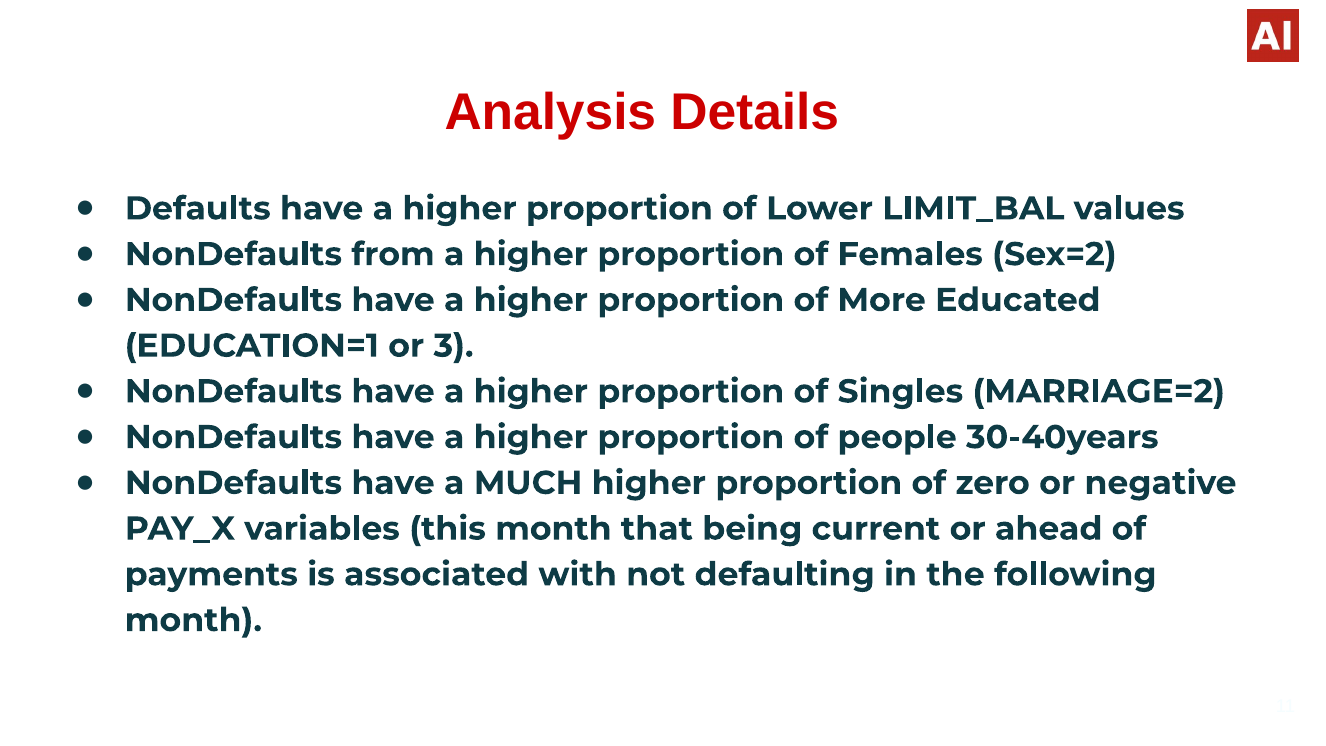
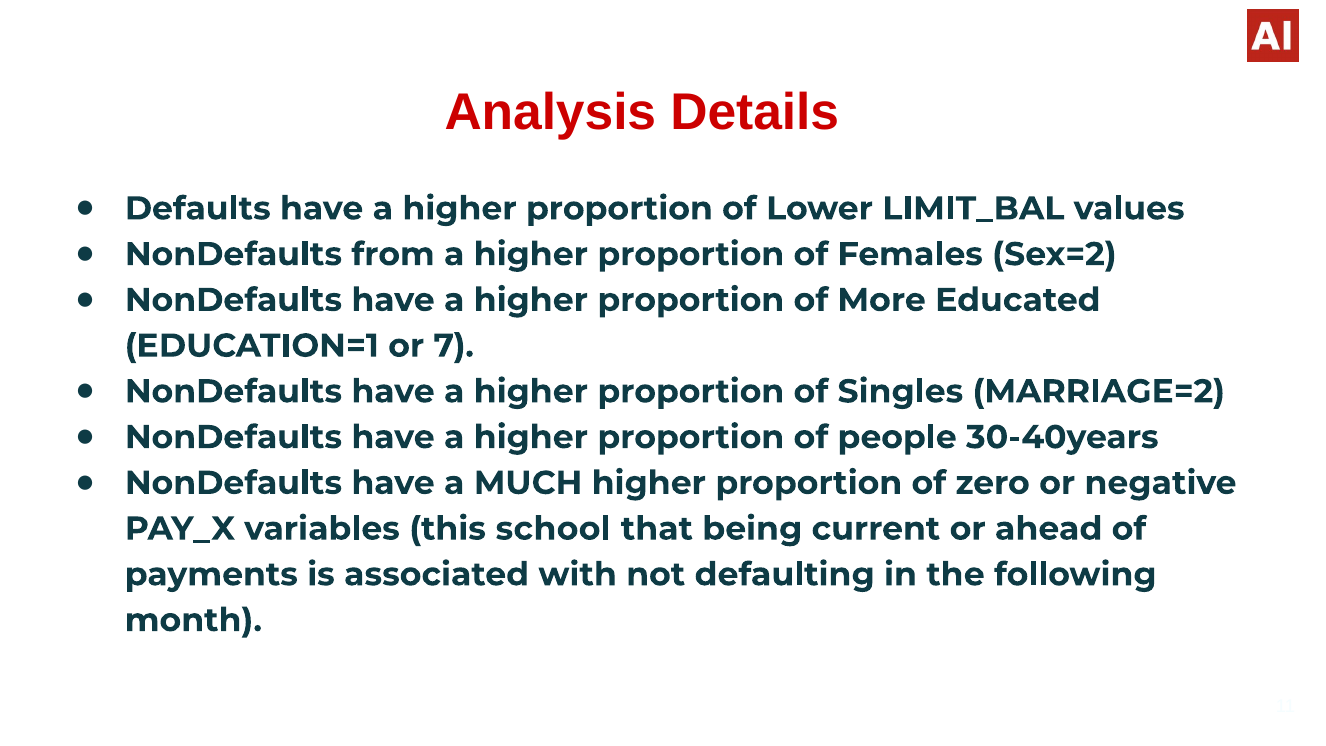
3: 3 -> 7 (454, 346)
this month: month -> school (553, 529)
